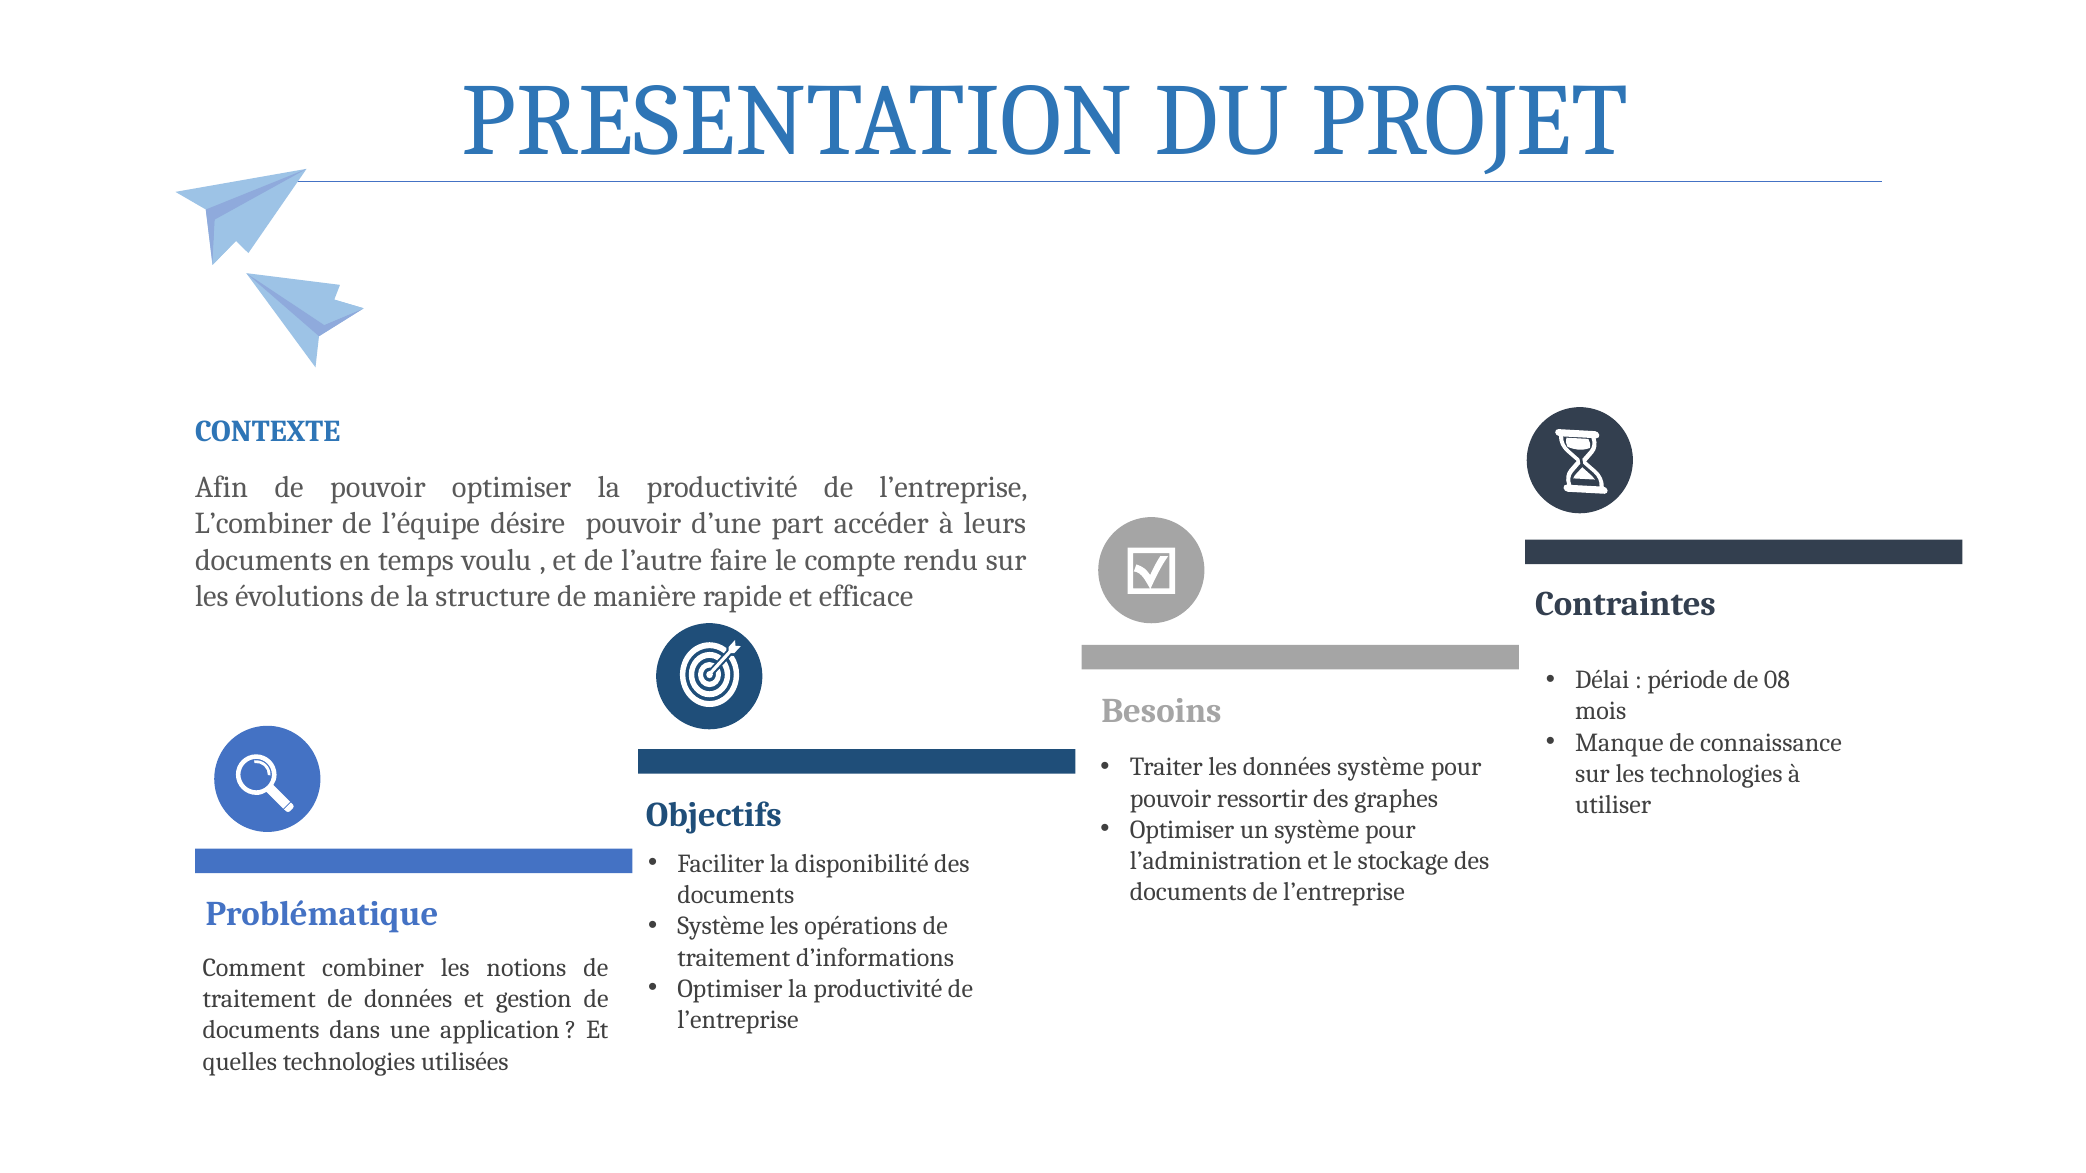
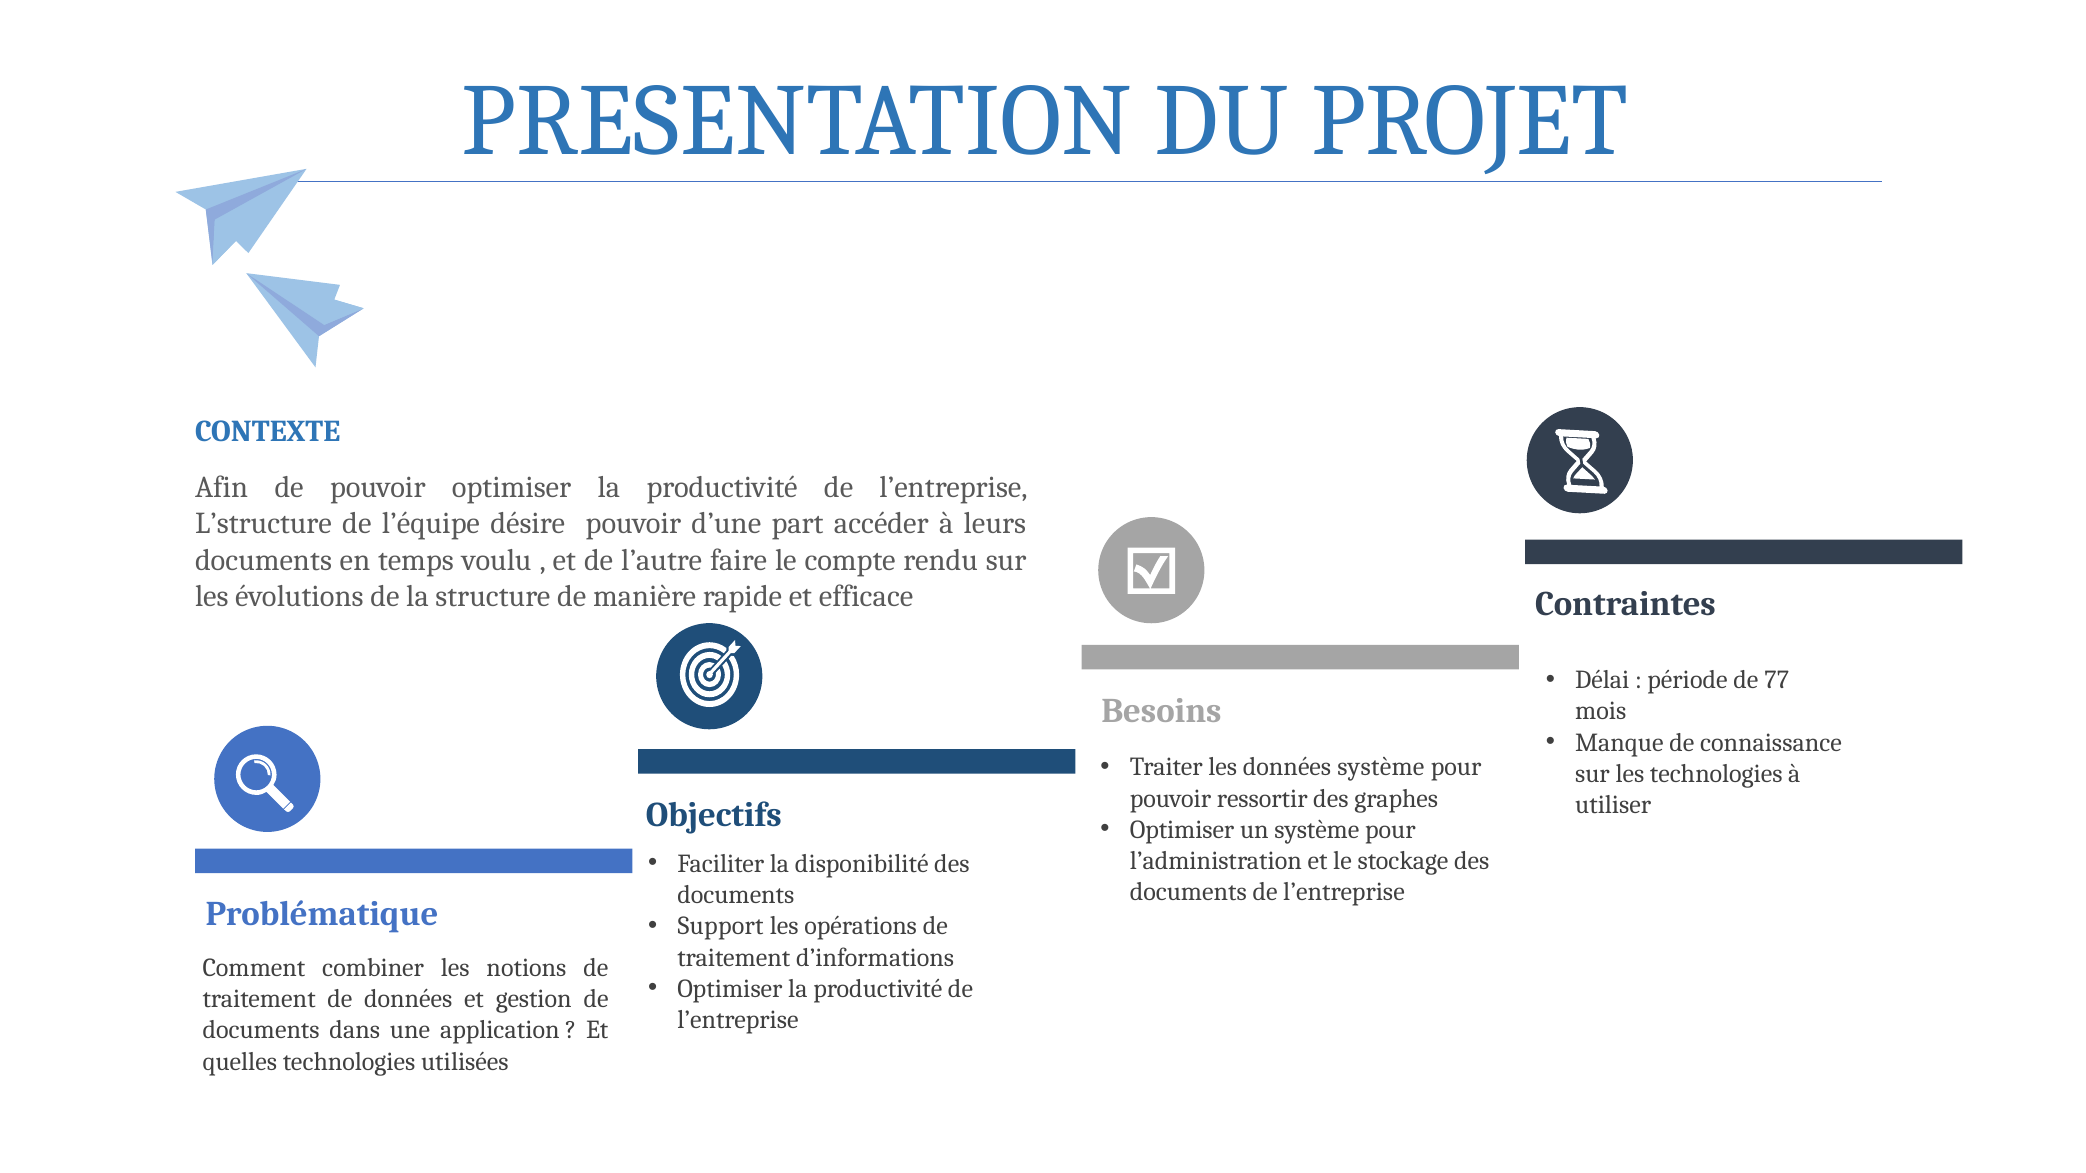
L’combiner: L’combiner -> L’structure (263, 524)
08: 08 -> 77 (1777, 680)
Système: Système -> Support (721, 927)
